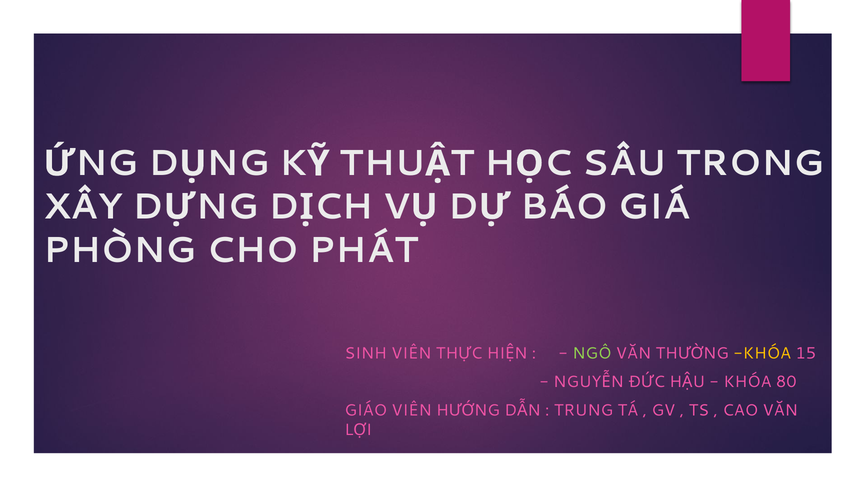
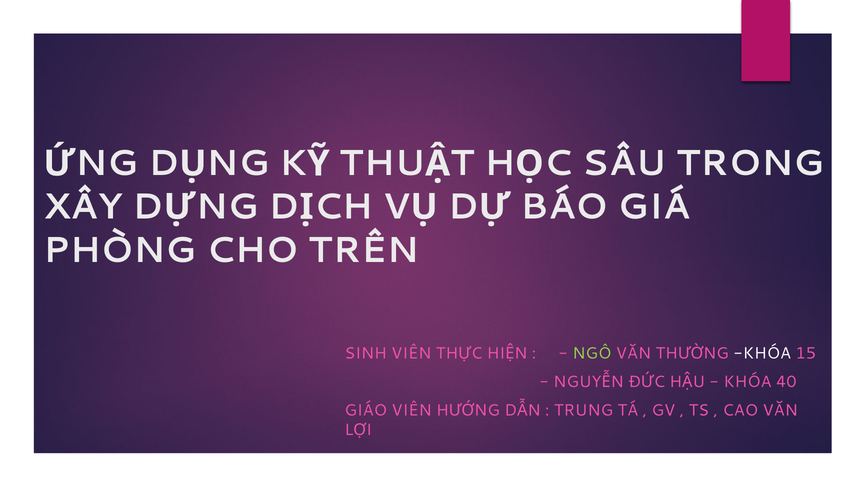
PHÁT: PHÁT -> TRÊN (364, 250)
KHÓA colour: yellow -> white (762, 353)
80: 80 -> 40 (786, 382)
